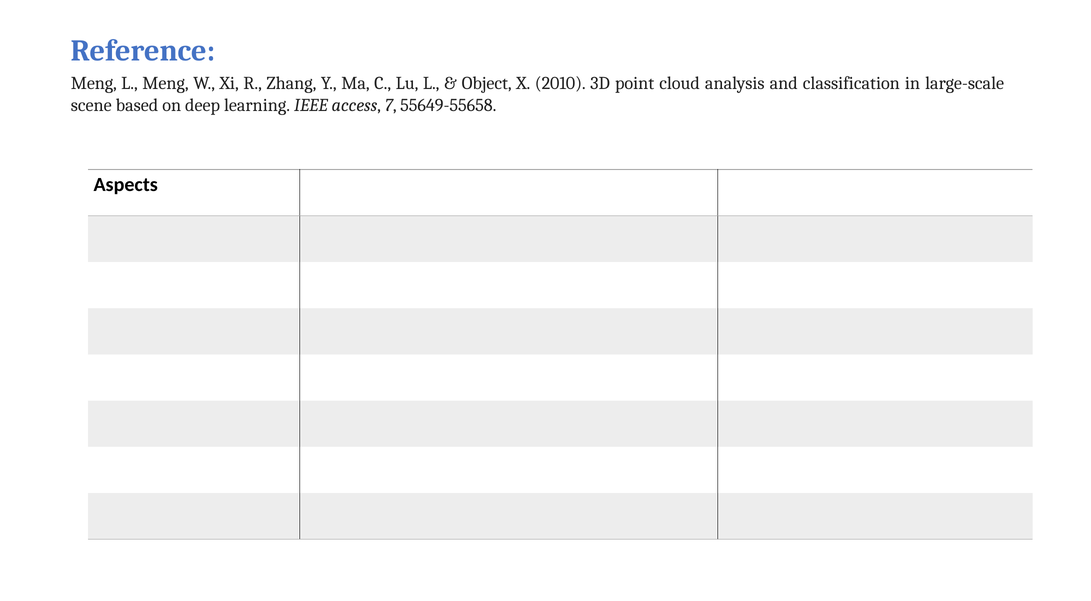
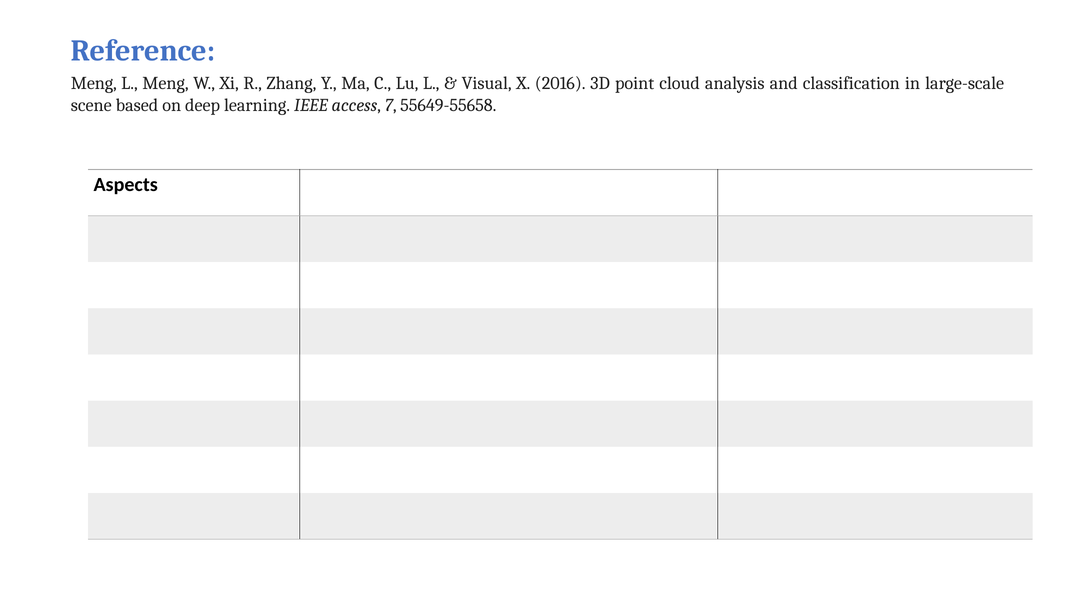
Object: Object -> Visual (487, 83)
2010: 2010 -> 2016 (560, 83)
